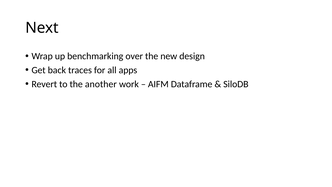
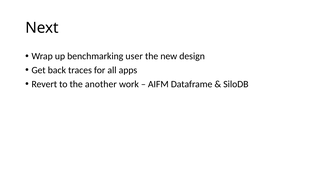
over: over -> user (134, 56)
